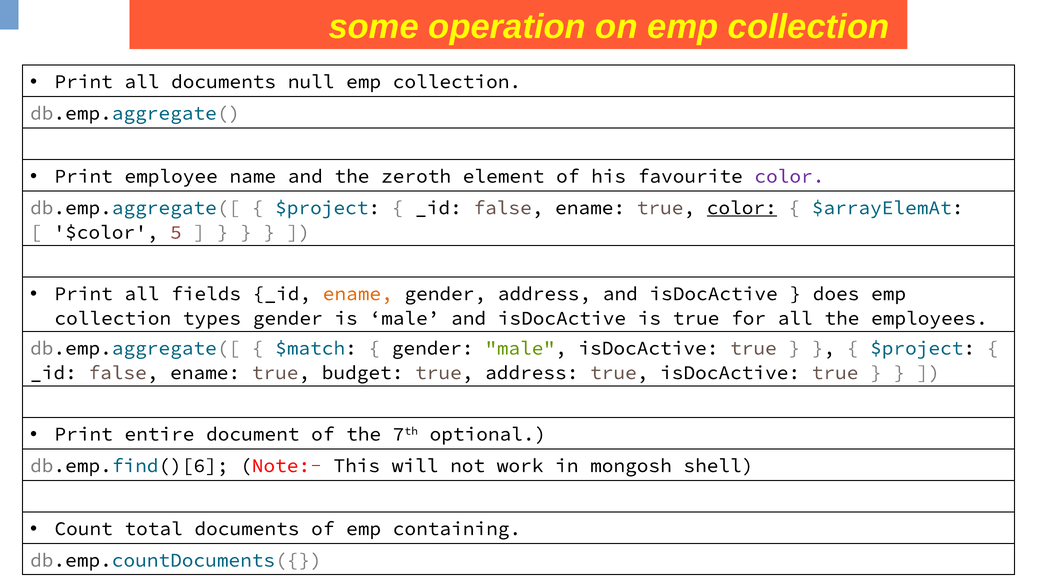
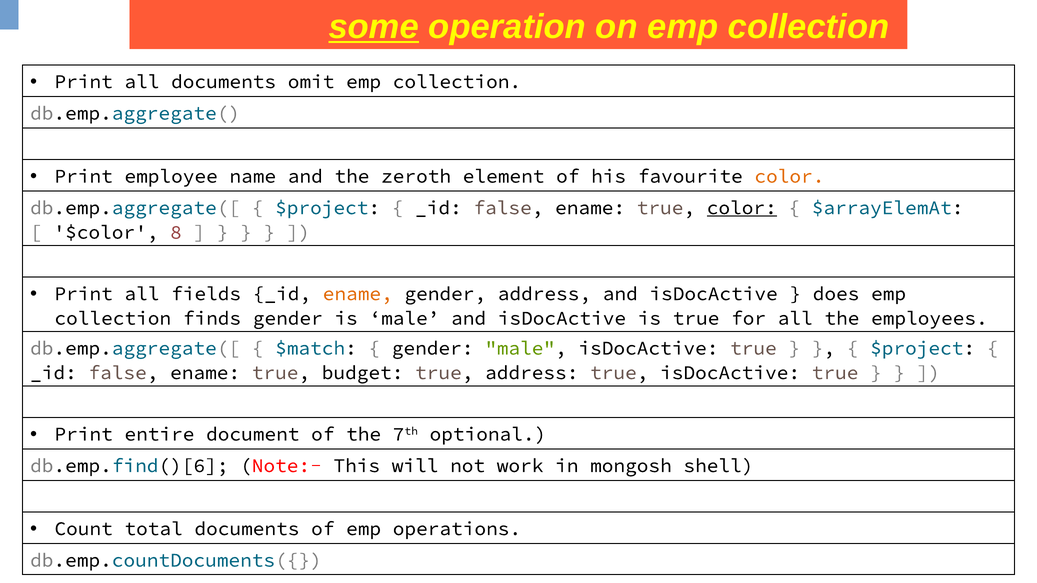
some underline: none -> present (374, 27)
null: null -> omit (311, 82)
color colour: purple -> orange (789, 176)
5: 5 -> 8 (176, 232)
types: types -> finds (212, 318)
containing: containing -> operations (457, 529)
